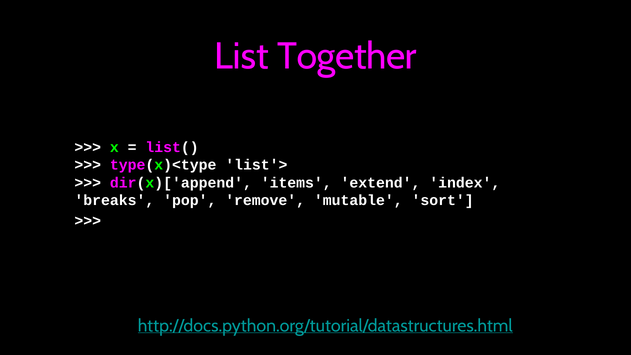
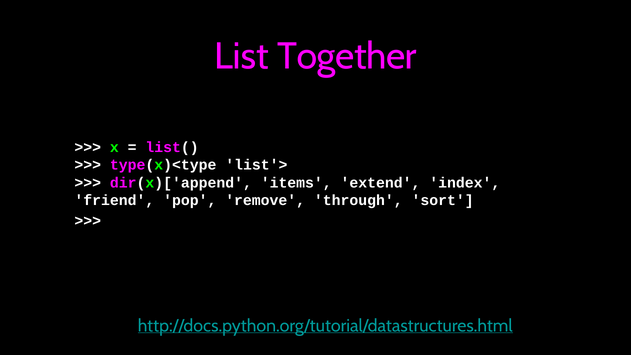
breaks: breaks -> friend (114, 200)
mutable: mutable -> through (358, 200)
